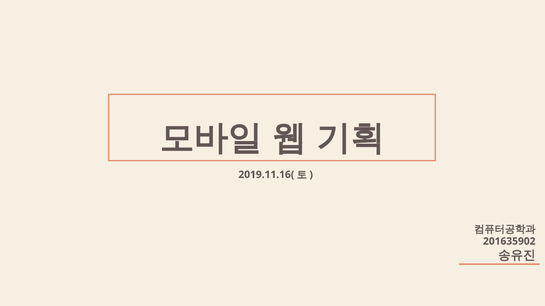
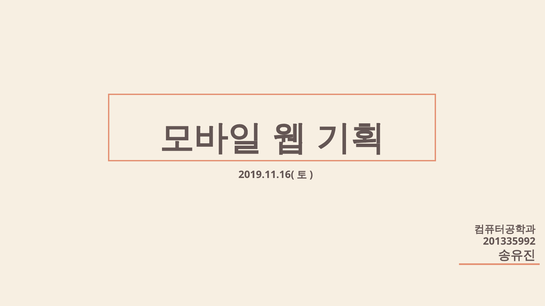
201635902: 201635902 -> 201335992 (509, 242)
